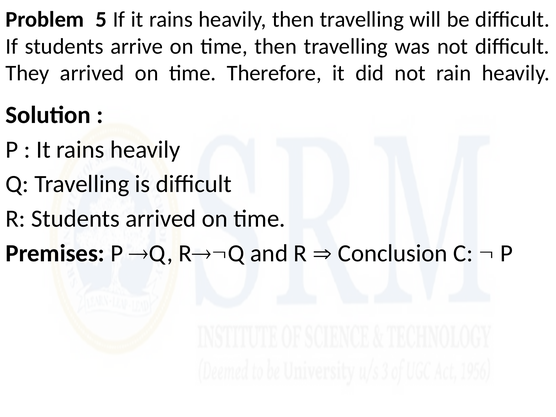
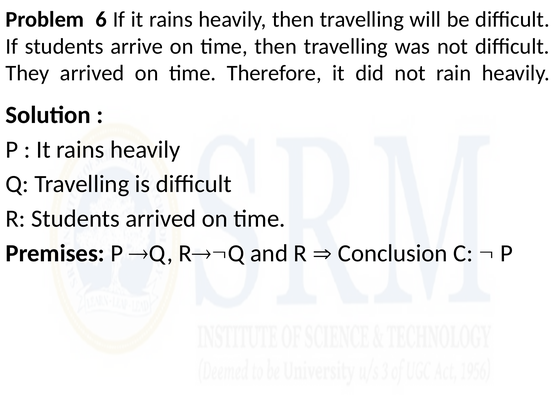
5: 5 -> 6 (101, 19)
